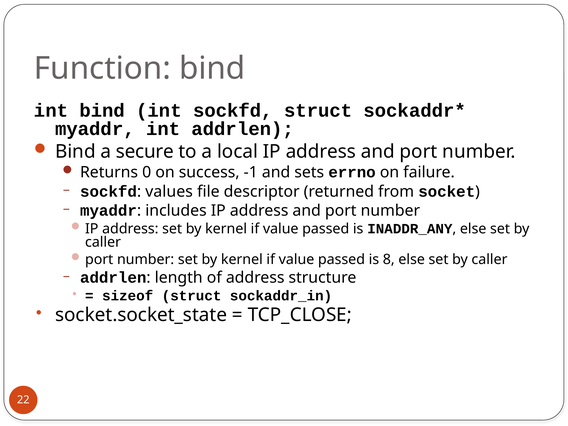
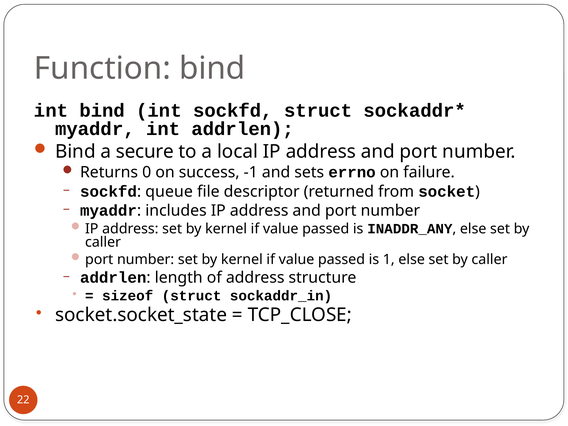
values: values -> queue (169, 192)
8: 8 -> 1 (389, 260)
